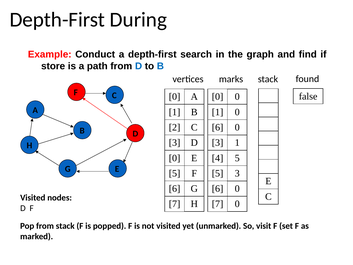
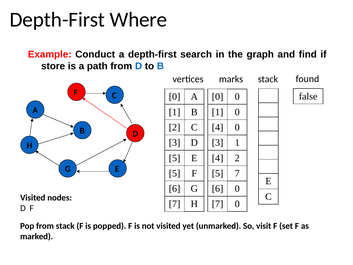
During: During -> Where (138, 20)
6: 6 -> 4 (218, 127)
0: 0 -> 5 (175, 158)
4 5: 5 -> 2 (237, 158)
5 3: 3 -> 7 (237, 173)
